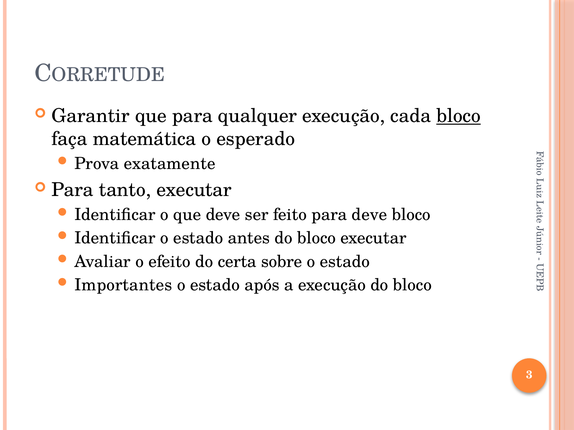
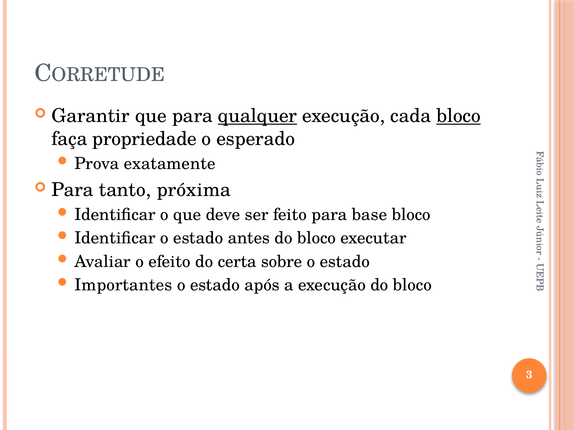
qualquer underline: none -> present (258, 116)
matemática: matemática -> propriedade (145, 139)
tanto executar: executar -> próxima (194, 190)
para deve: deve -> base (369, 215)
